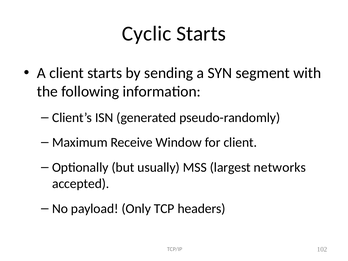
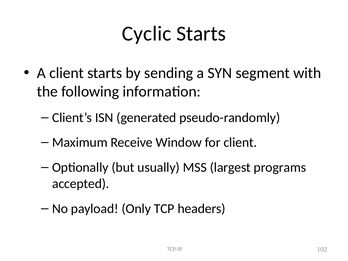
networks: networks -> programs (280, 167)
